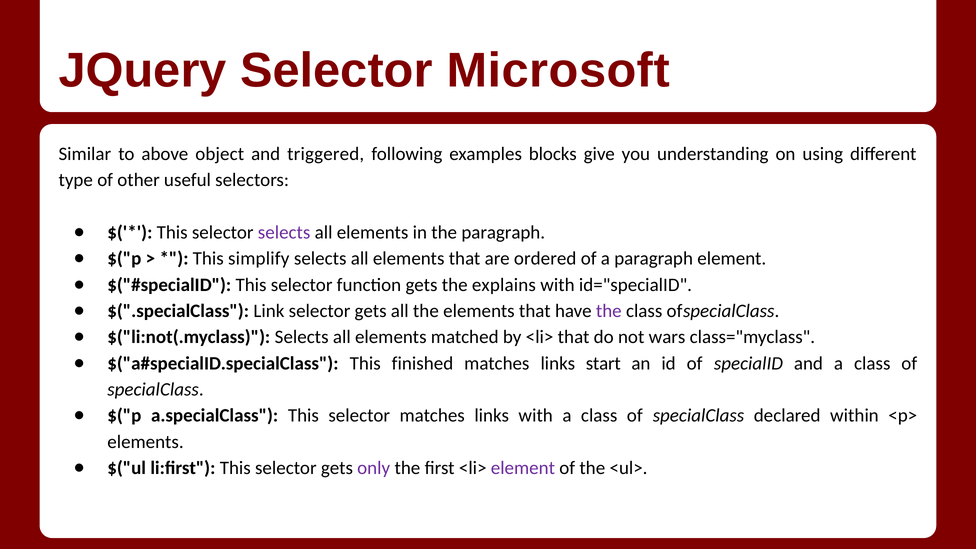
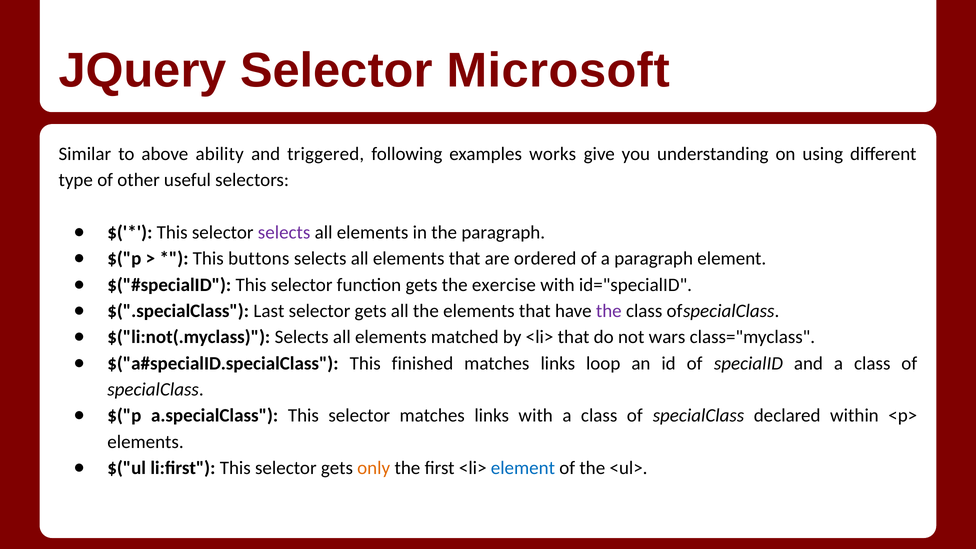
object: object -> ability (220, 154)
blocks: blocks -> works (553, 154)
simplify: simplify -> buttons (259, 259)
explains: explains -> exercise (504, 285)
Link: Link -> Last (269, 311)
start: start -> loop (603, 363)
only colour: purple -> orange (374, 468)
element colour: purple -> blue (523, 468)
